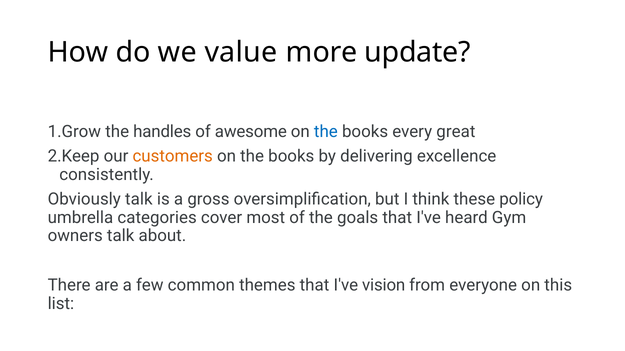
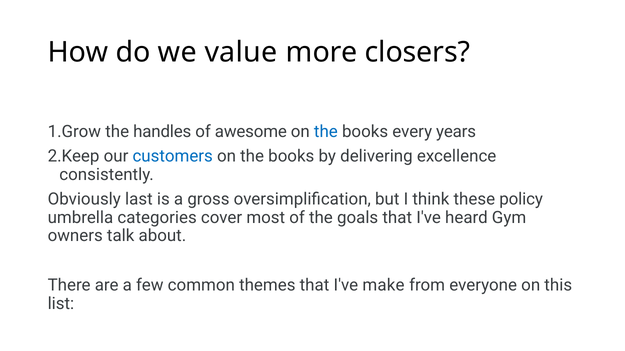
update: update -> closers (417, 53)
great: great -> years (456, 132)
customers colour: orange -> blue (173, 157)
Obviously talk: talk -> last (139, 200)
vision: vision -> make (384, 286)
